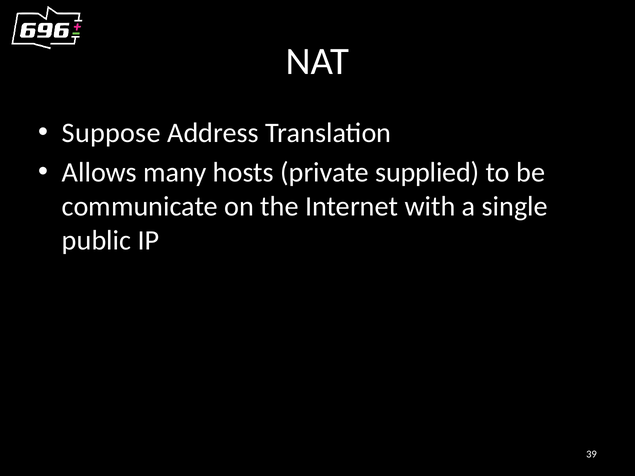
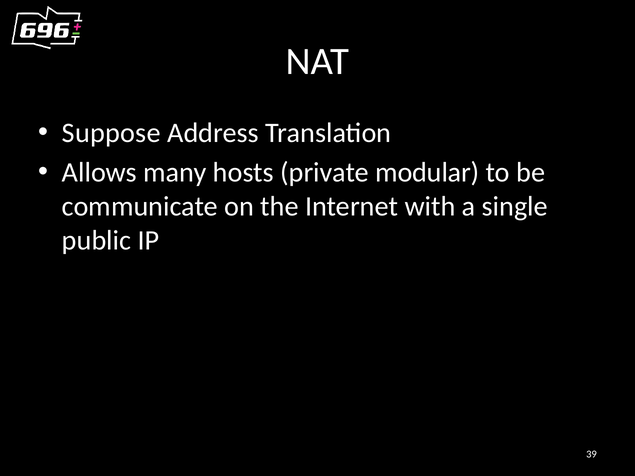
supplied: supplied -> modular (427, 173)
